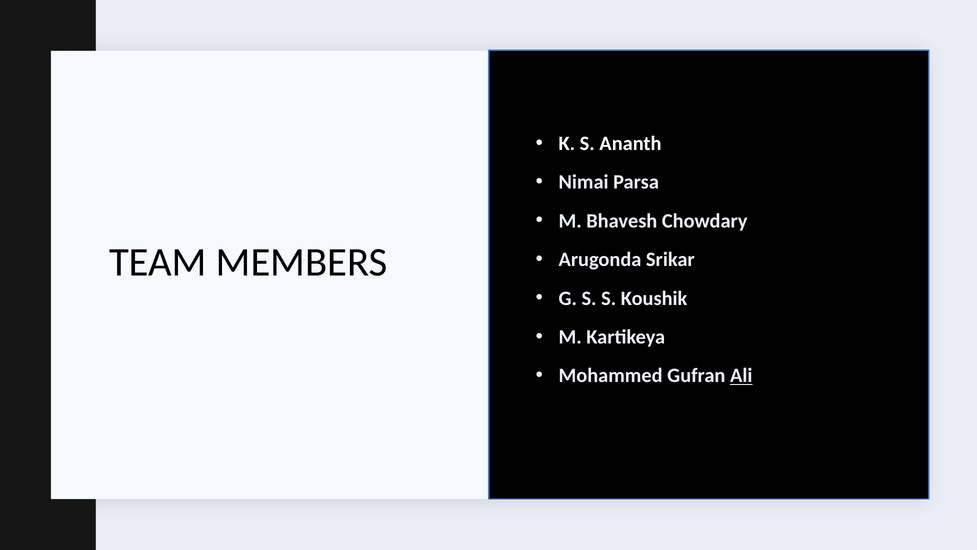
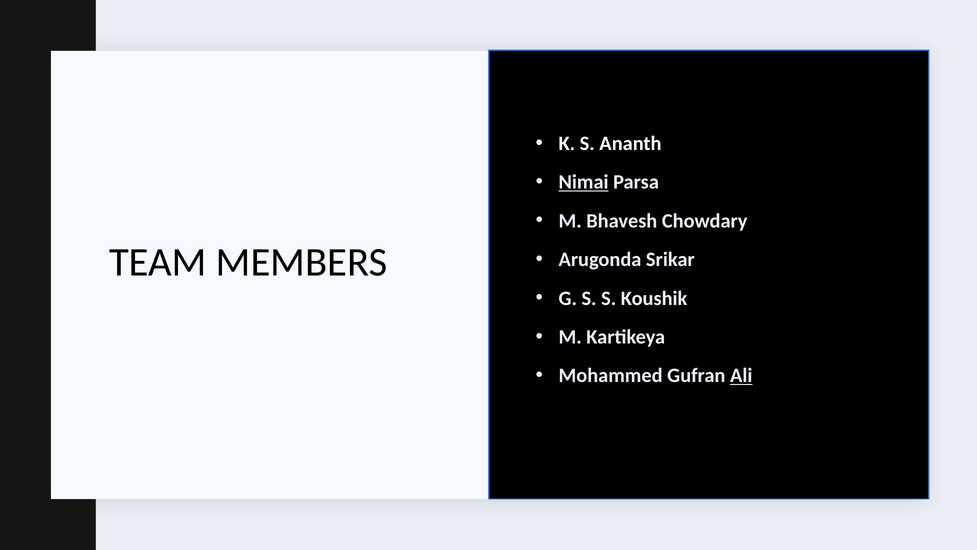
Nimai underline: none -> present (584, 182)
